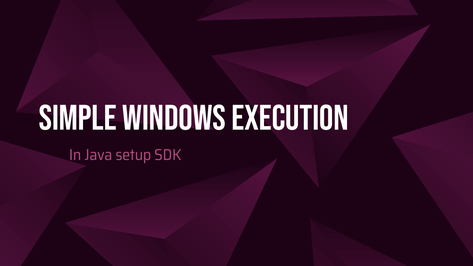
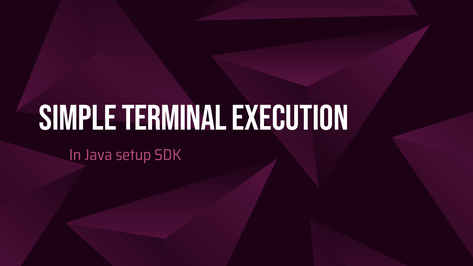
windows: windows -> terminal (174, 118)
